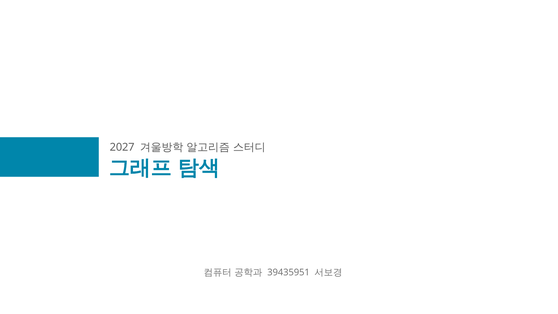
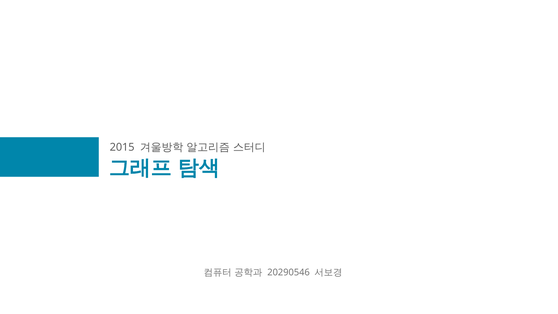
2027: 2027 -> 2015 (122, 147)
39435951: 39435951 -> 20290546 (289, 272)
